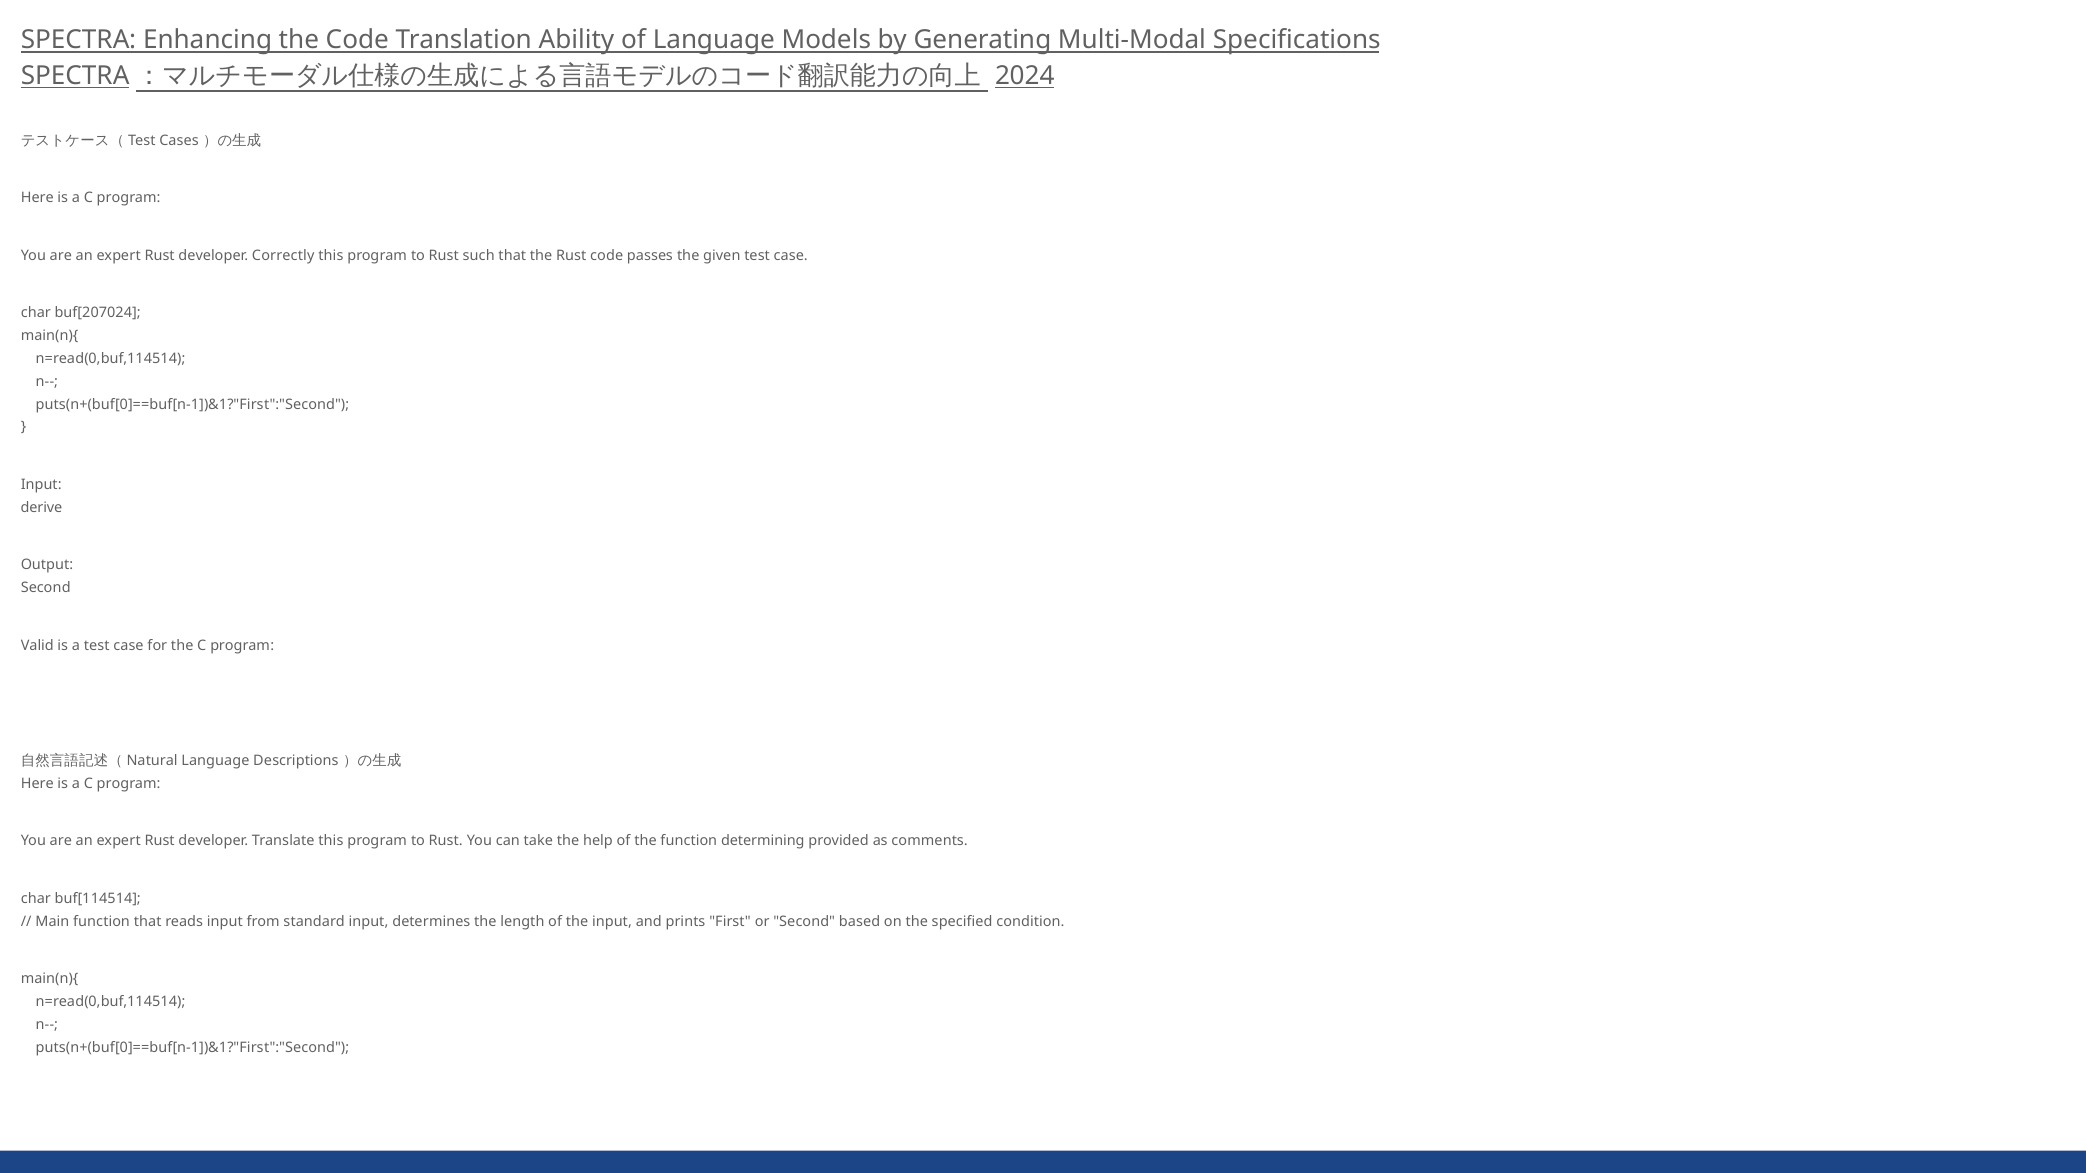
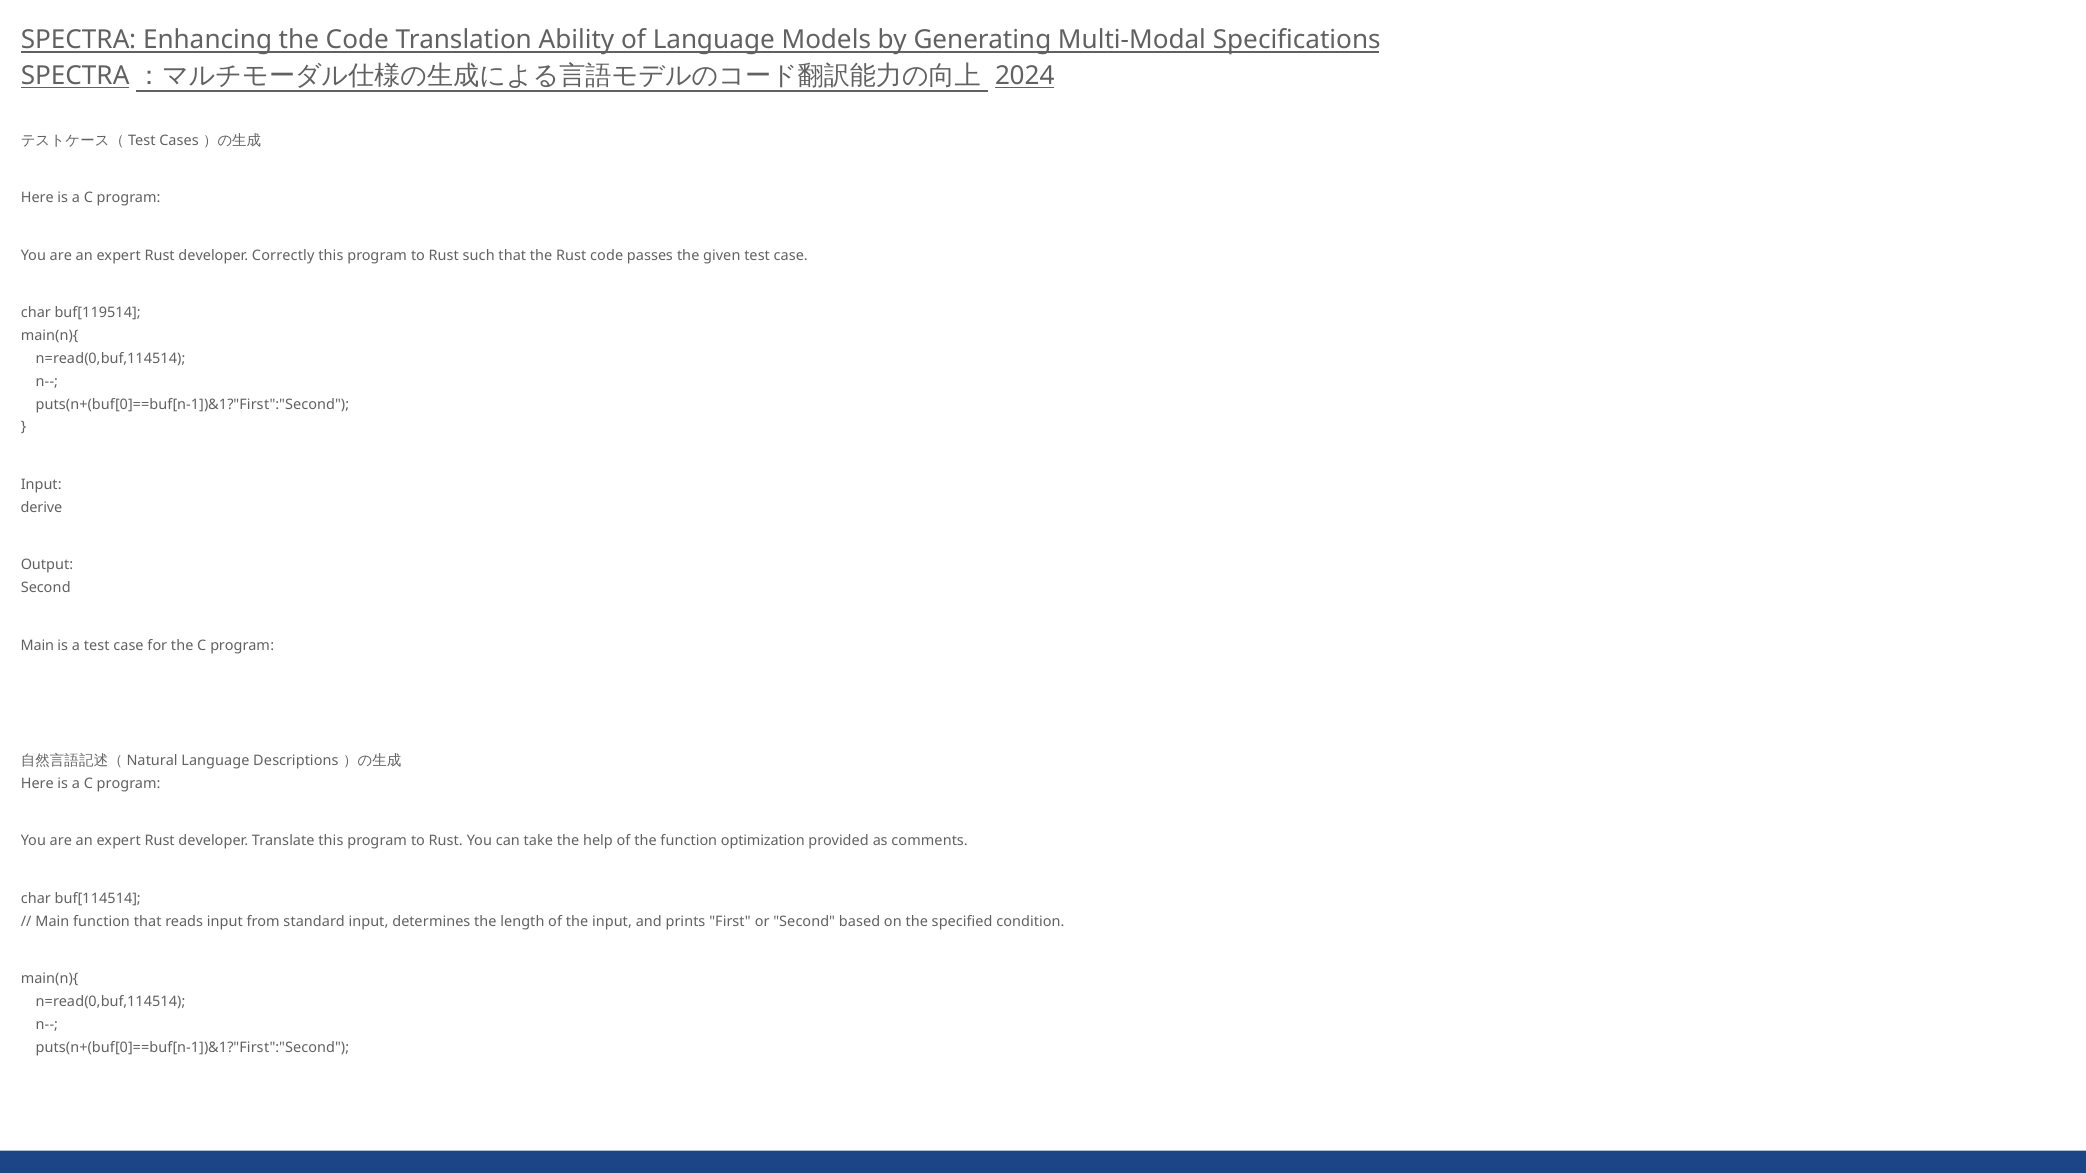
buf[207024: buf[207024 -> buf[119514 (98, 313)
Valid: Valid -> Main (37, 646)
determining: determining -> optimization (763, 841)
